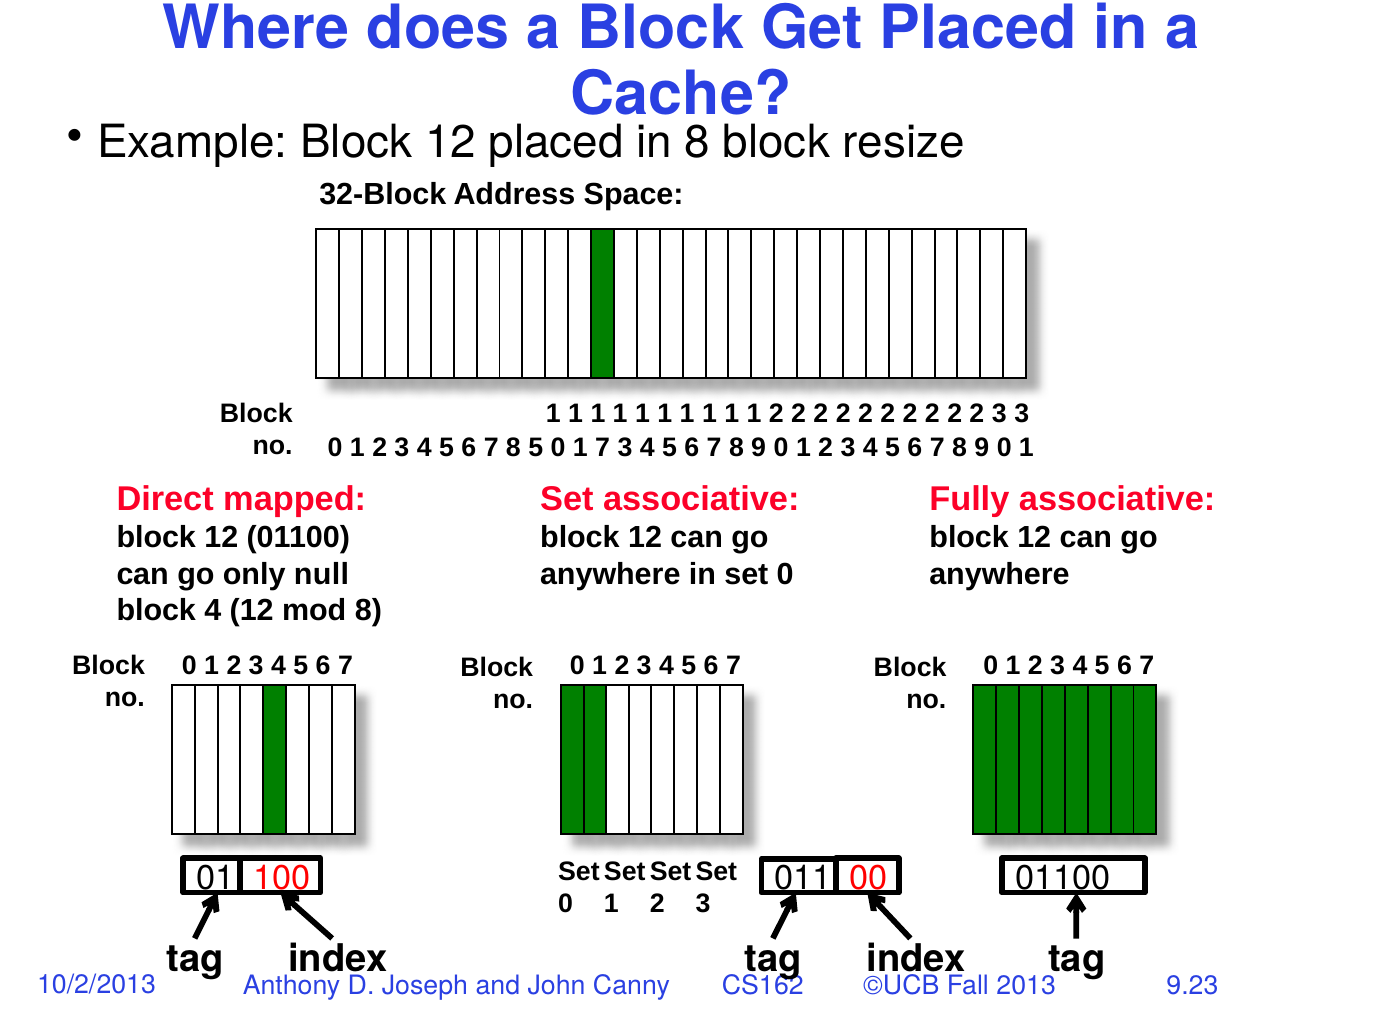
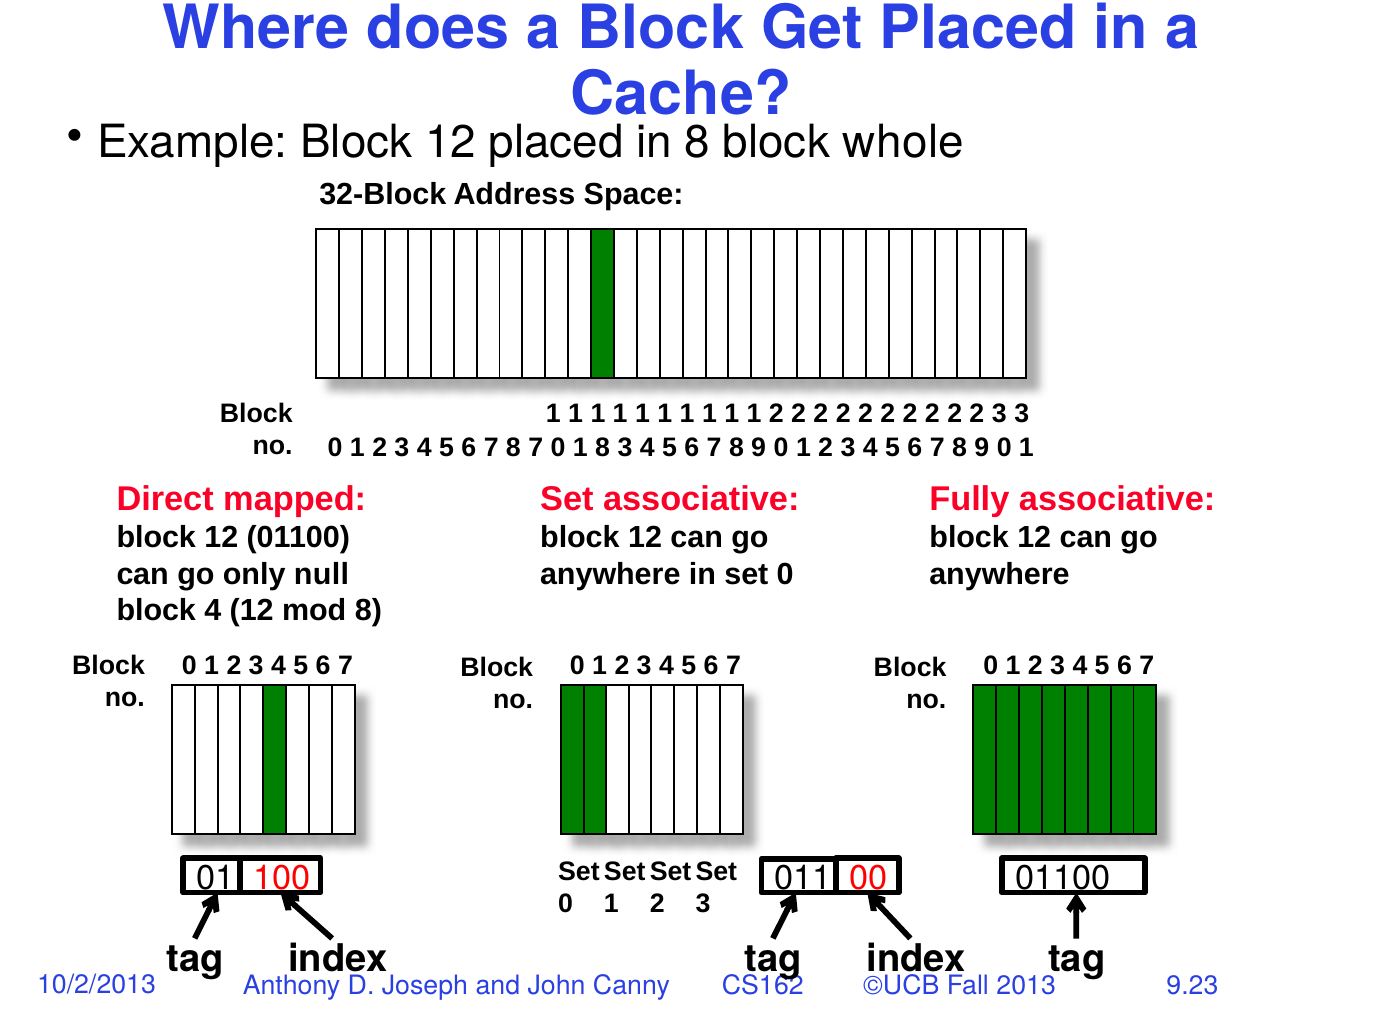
resize: resize -> whole (904, 143)
8 5: 5 -> 7 (536, 448)
1 7: 7 -> 8 (603, 448)
